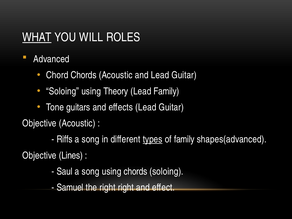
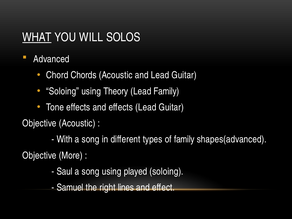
ROLES: ROLES -> SOLOS (123, 37)
Tone guitars: guitars -> effects (78, 107)
Riffs: Riffs -> With (65, 139)
types underline: present -> none (153, 139)
Lines: Lines -> More (71, 155)
using chords: chords -> played (135, 172)
right right: right -> lines (126, 188)
